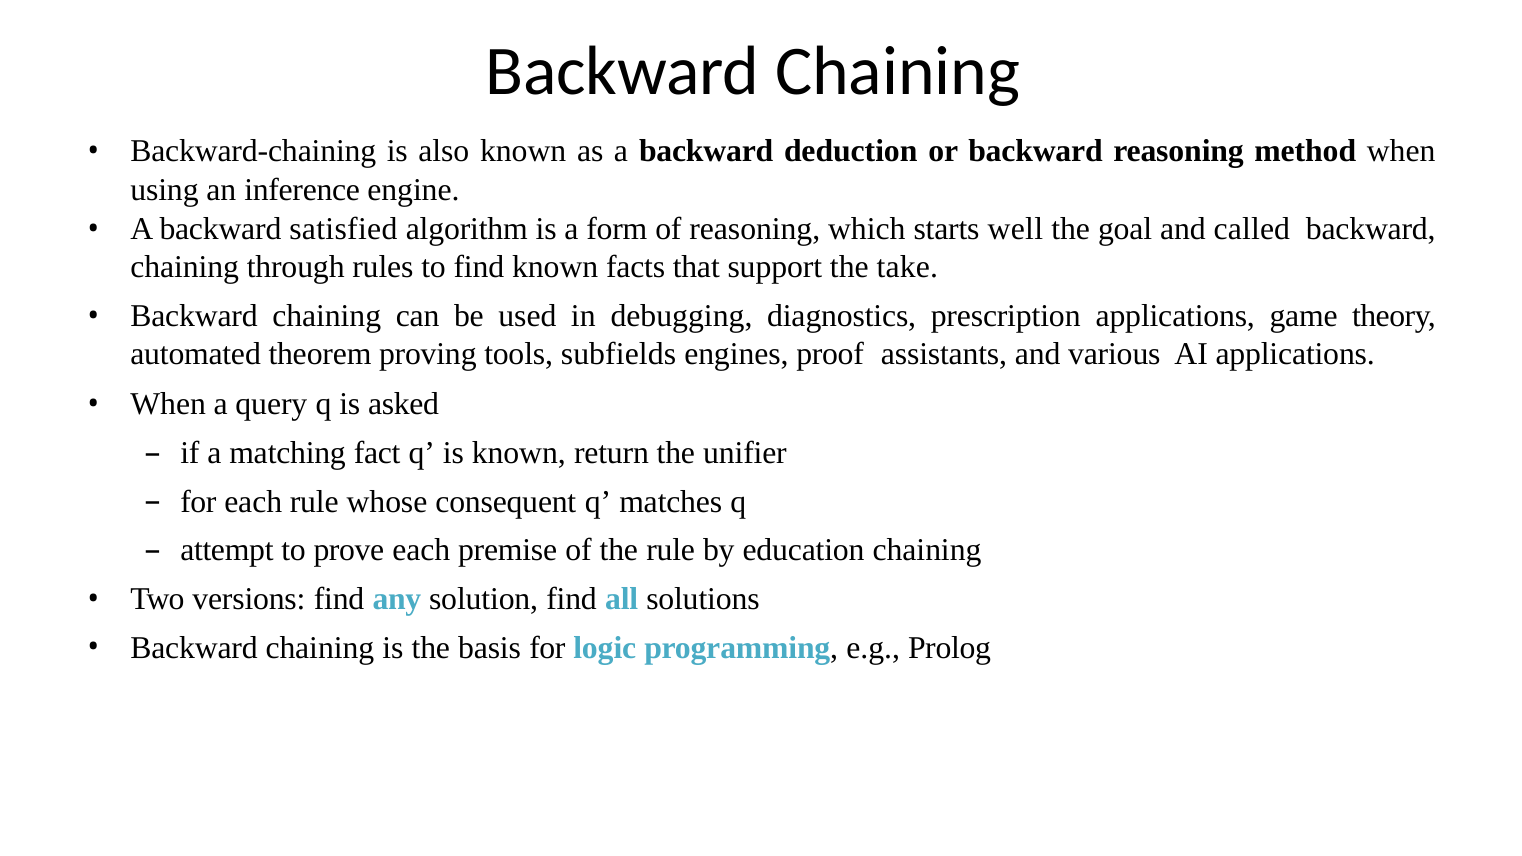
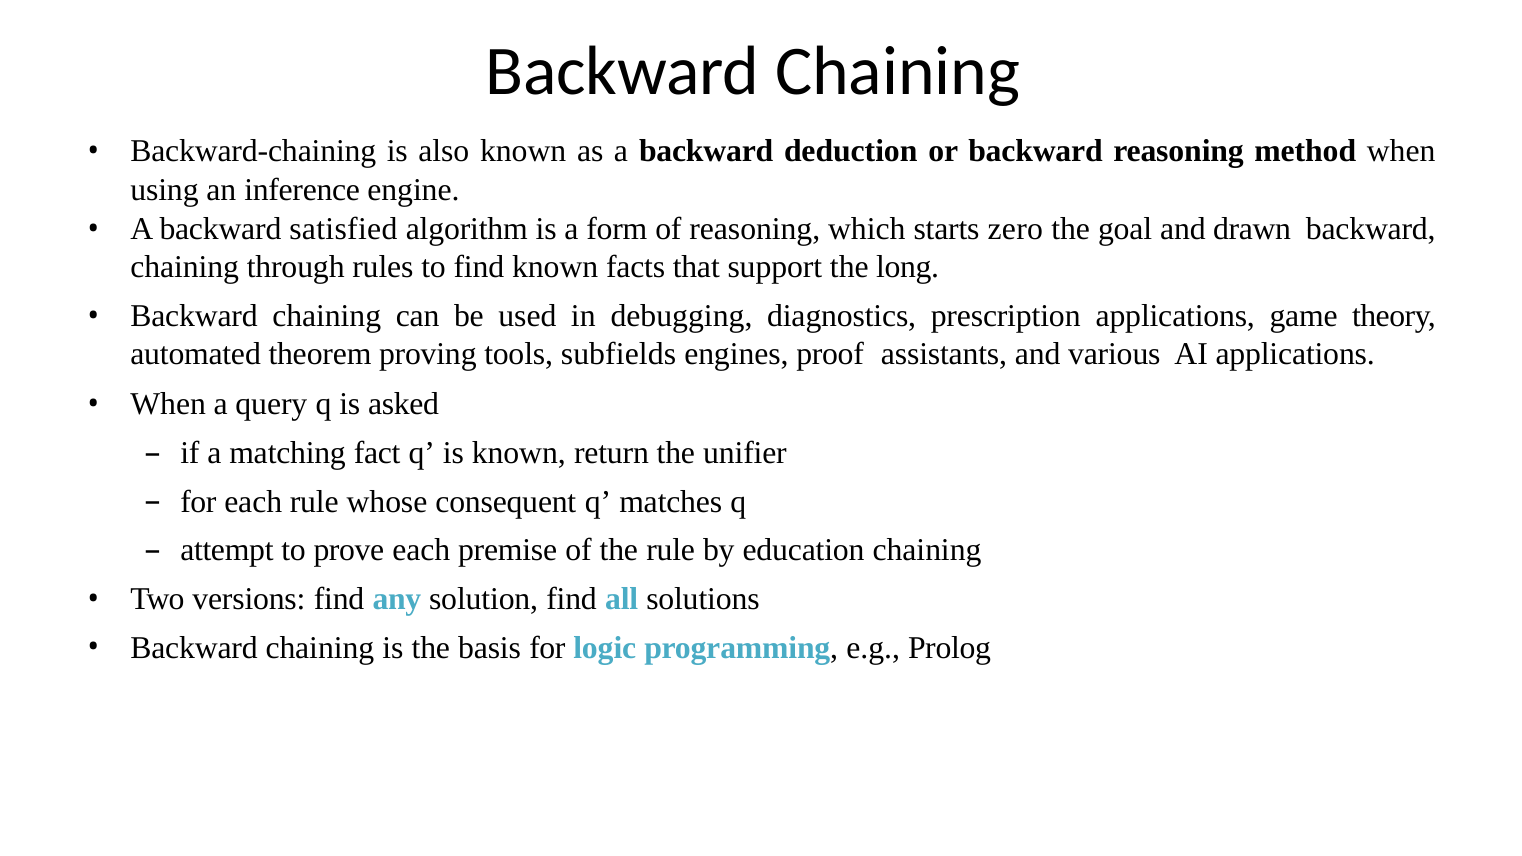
well: well -> zero (1015, 229)
called: called -> drawn (1252, 229)
take: take -> long (908, 267)
